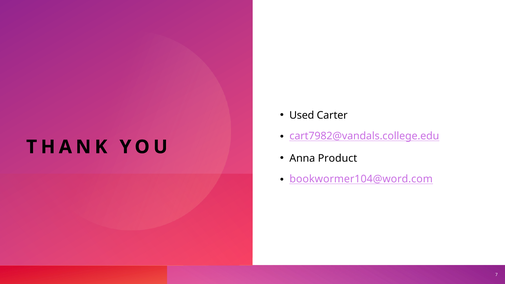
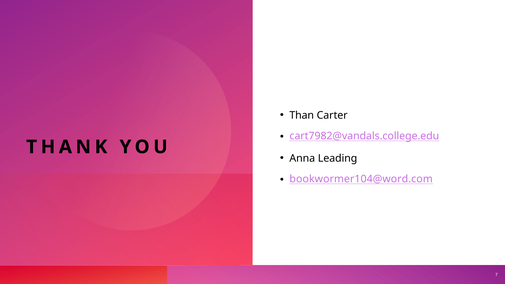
Used: Used -> Than (302, 115)
Product: Product -> Leading (338, 158)
